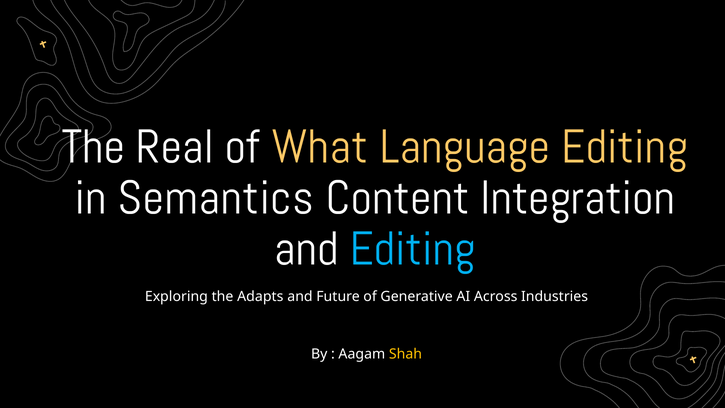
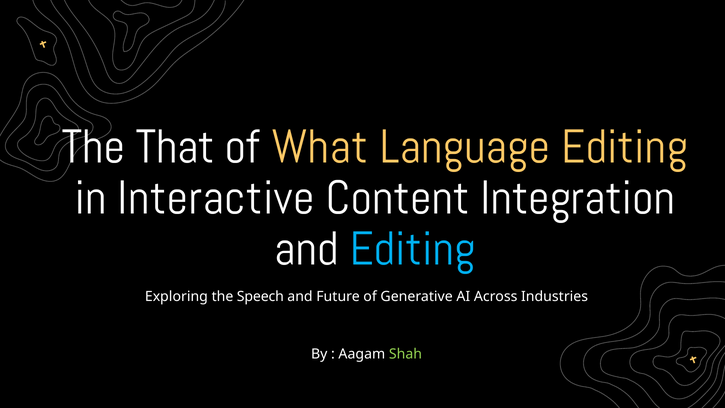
Real: Real -> That (175, 147)
Semantics: Semantics -> Interactive (216, 198)
Adapts: Adapts -> Speech (260, 296)
Shah colour: yellow -> light green (406, 354)
